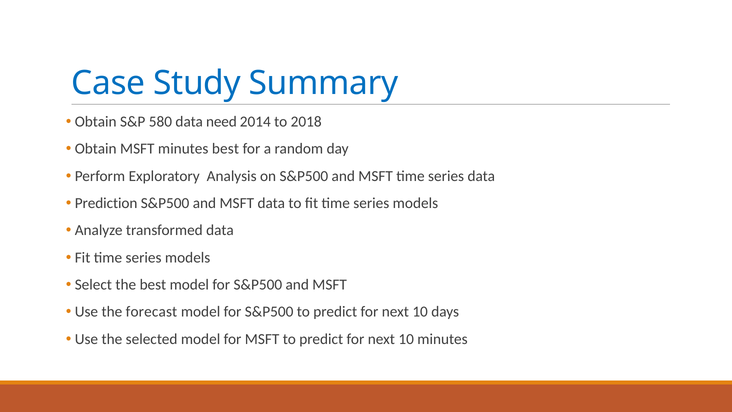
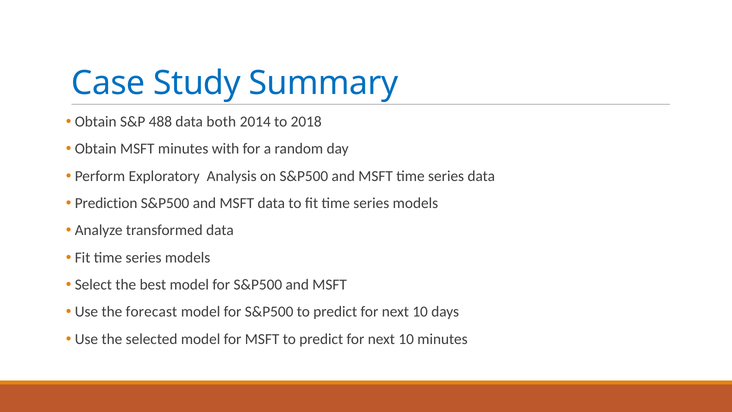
580: 580 -> 488 (160, 122)
need: need -> both (221, 122)
minutes best: best -> with (226, 149)
